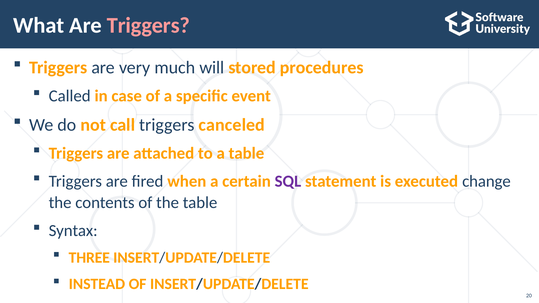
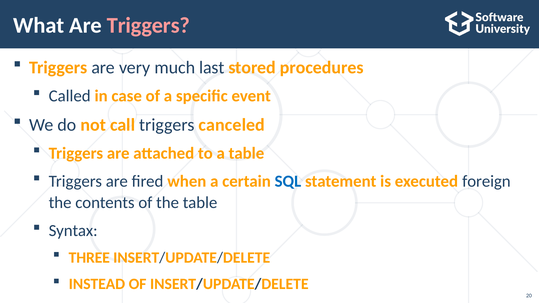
will: will -> last (212, 68)
SQL colour: purple -> blue (288, 181)
change: change -> foreign (486, 181)
